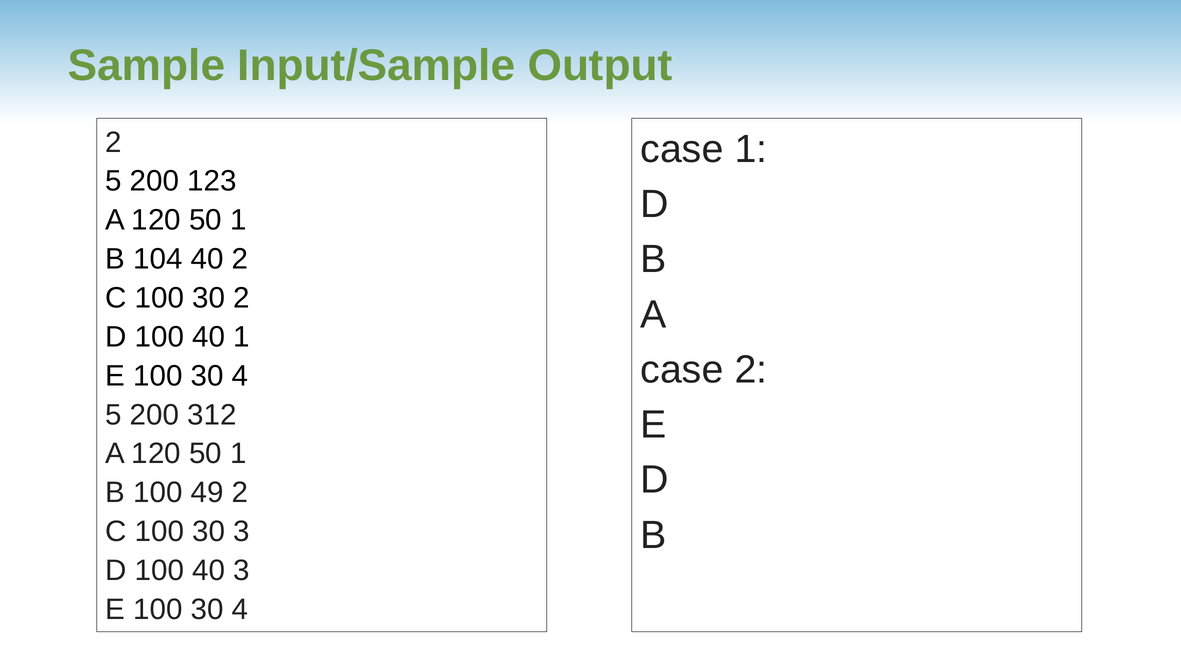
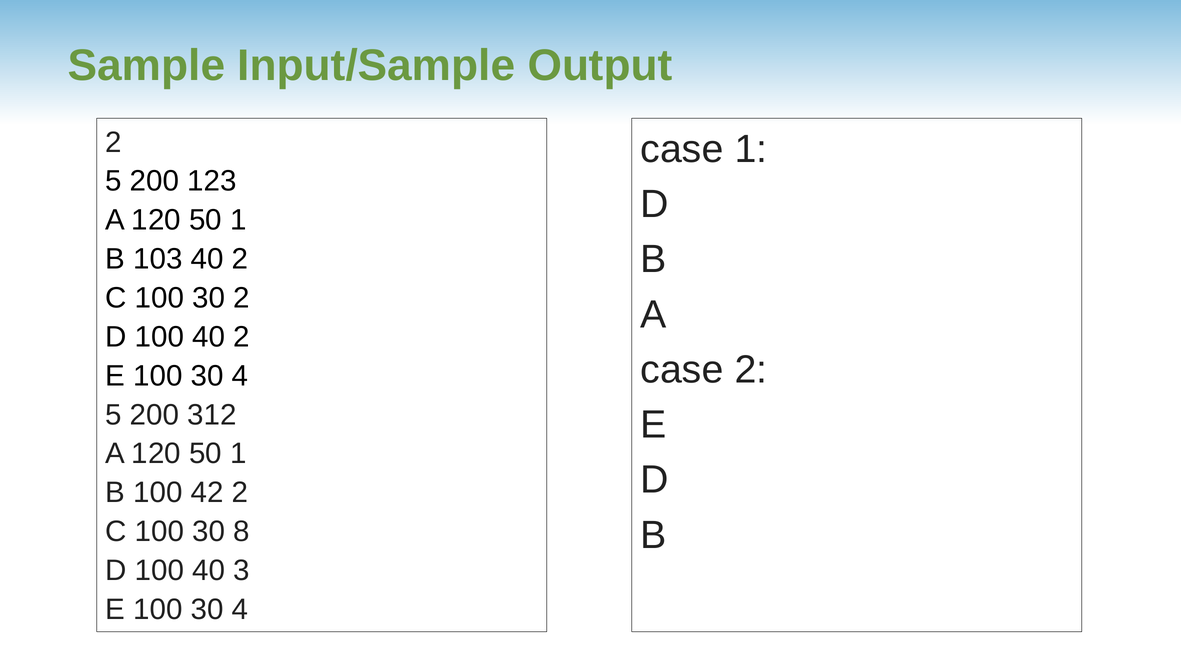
104: 104 -> 103 (158, 259)
100 40 1: 1 -> 2 (242, 337)
49: 49 -> 42 (207, 493)
30 3: 3 -> 8 (242, 532)
